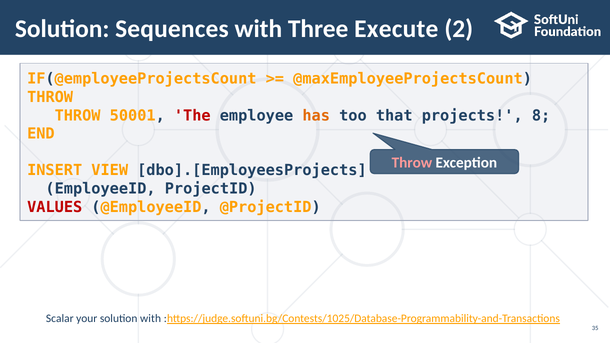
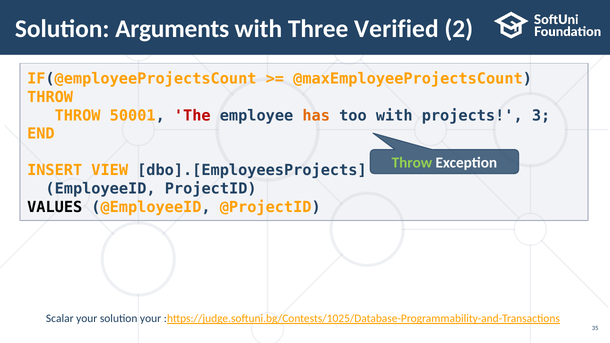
Sequences: Sequences -> Arguments (172, 29)
Execute: Execute -> Verified (396, 29)
too that: that -> with (394, 116)
8: 8 -> 3 (541, 116)
Throw colour: pink -> light green (412, 163)
VALUES colour: red -> black (55, 207)
solution with: with -> your (151, 318)
